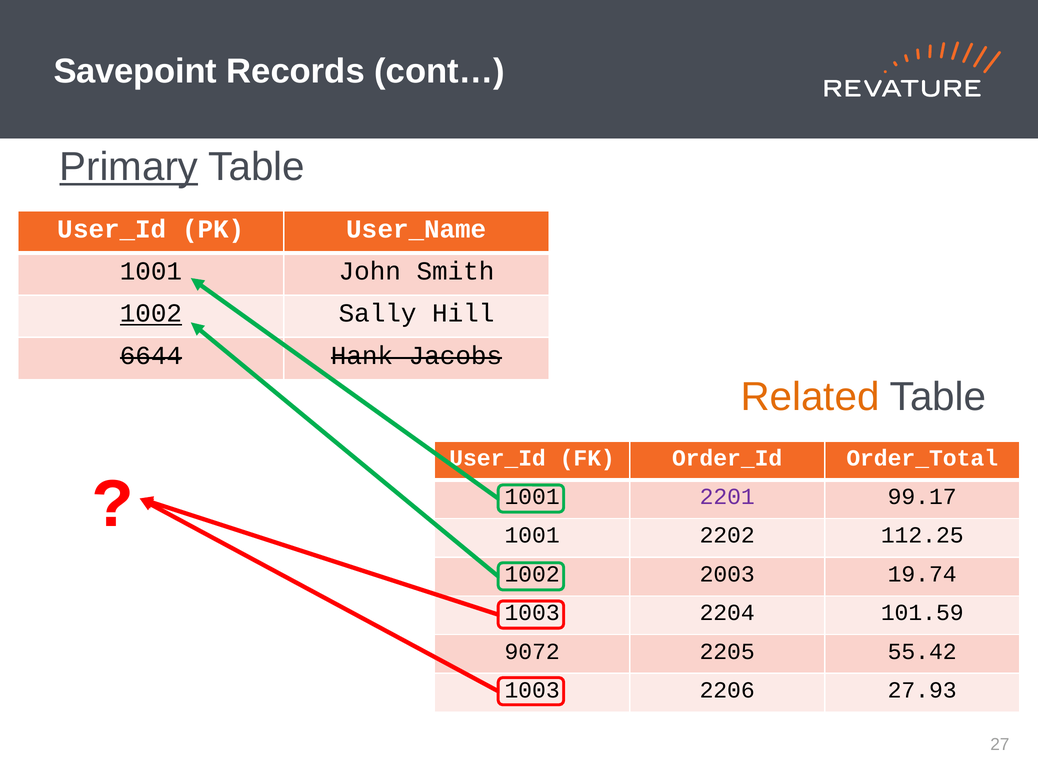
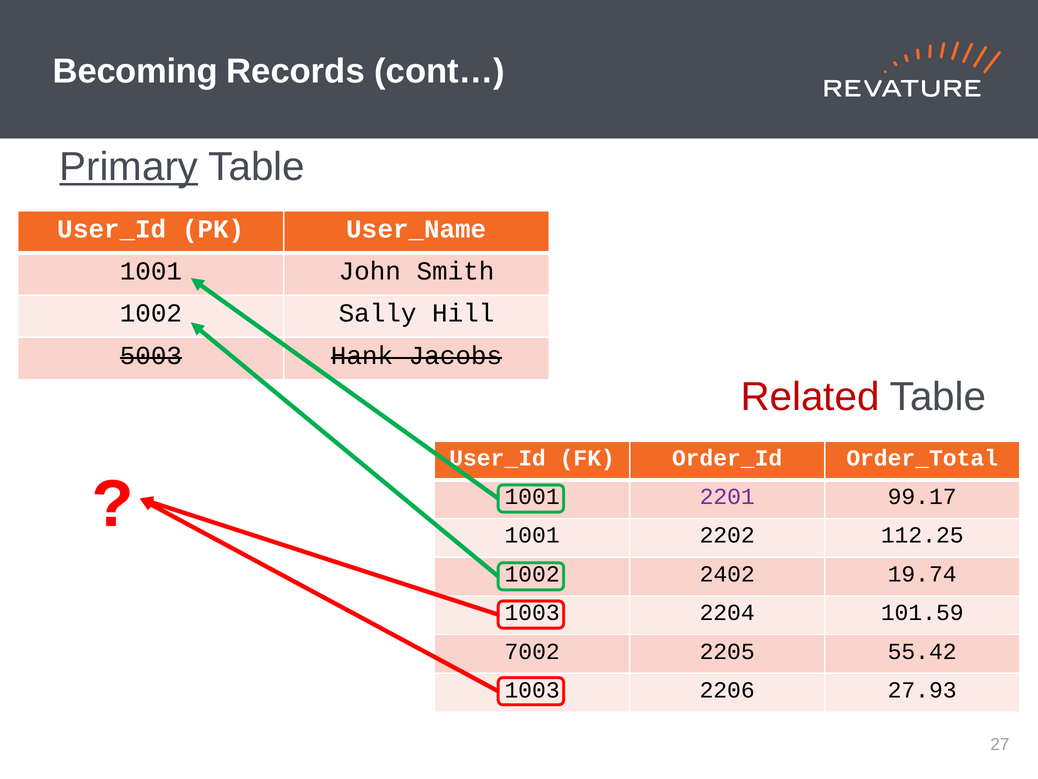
Savepoint: Savepoint -> Becoming (135, 71)
1002 underline: present -> none (151, 313)
6644: 6644 -> 5003 (151, 355)
Related colour: orange -> red (810, 397)
2003: 2003 -> 2402 (727, 574)
9072: 9072 -> 7002 (532, 651)
